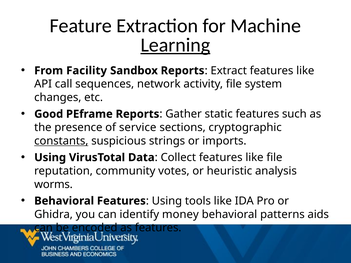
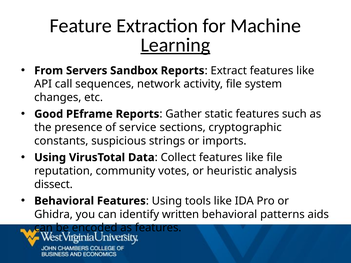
Facility: Facility -> Servers (87, 71)
constants underline: present -> none (61, 141)
worms: worms -> dissect (53, 185)
money: money -> written (180, 215)
